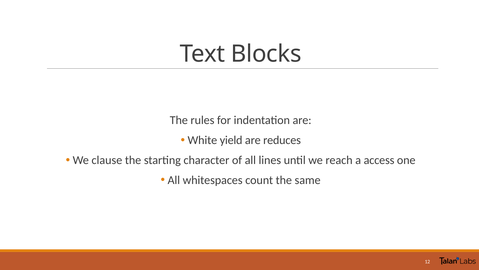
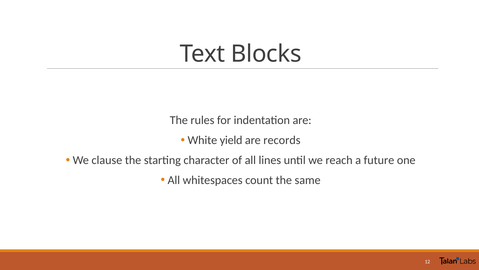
reduces: reduces -> records (282, 140)
access: access -> future (379, 160)
